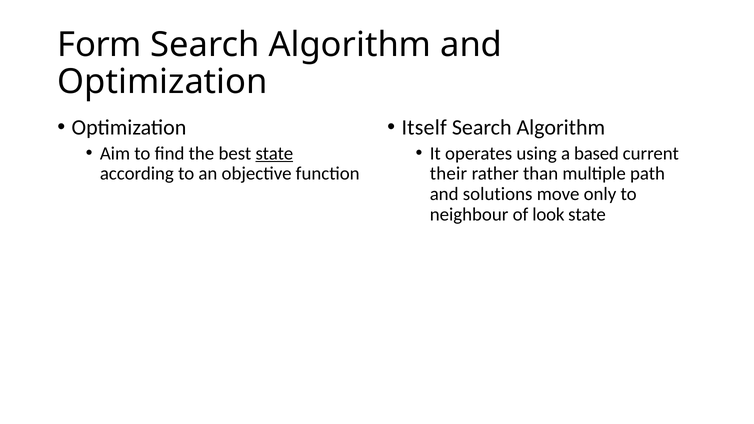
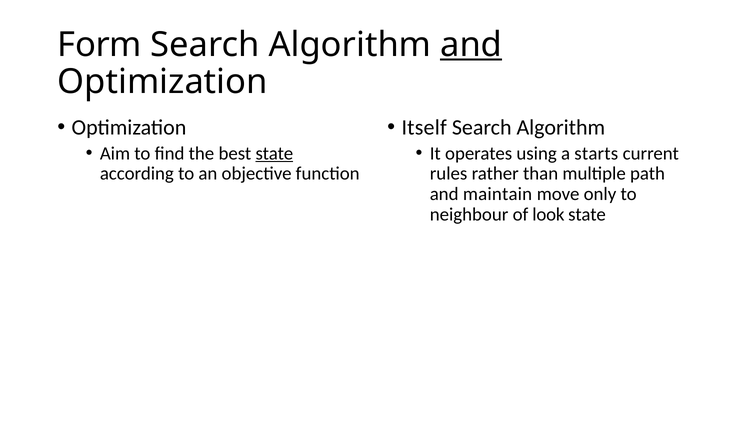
and underline: none -> present (471, 45)
based: based -> starts (596, 153)
their: their -> rules (449, 174)
solutions: solutions -> maintain (498, 194)
